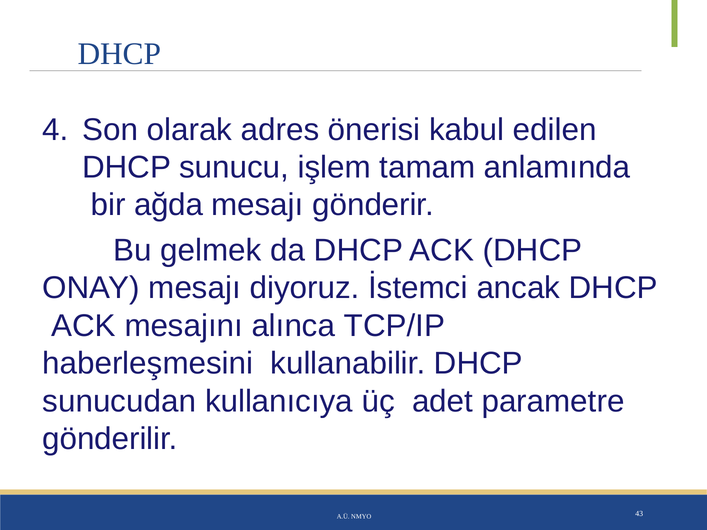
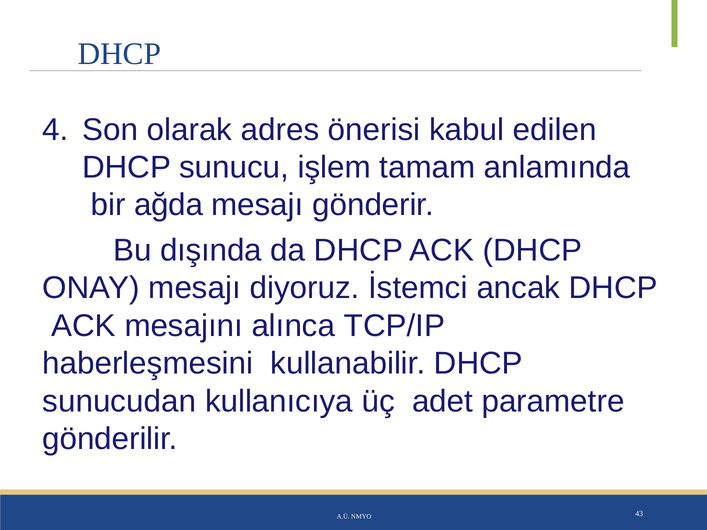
gelmek: gelmek -> dışında (211, 250)
